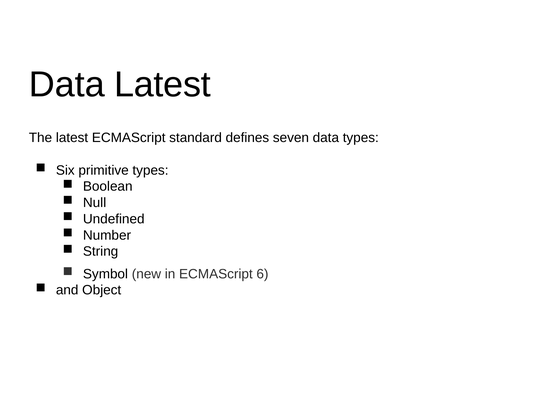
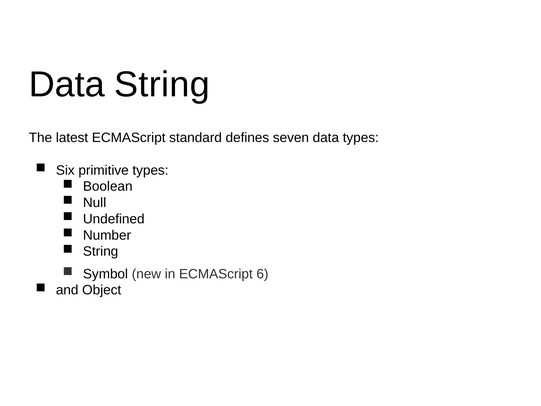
Data Latest: Latest -> String (162, 85)
